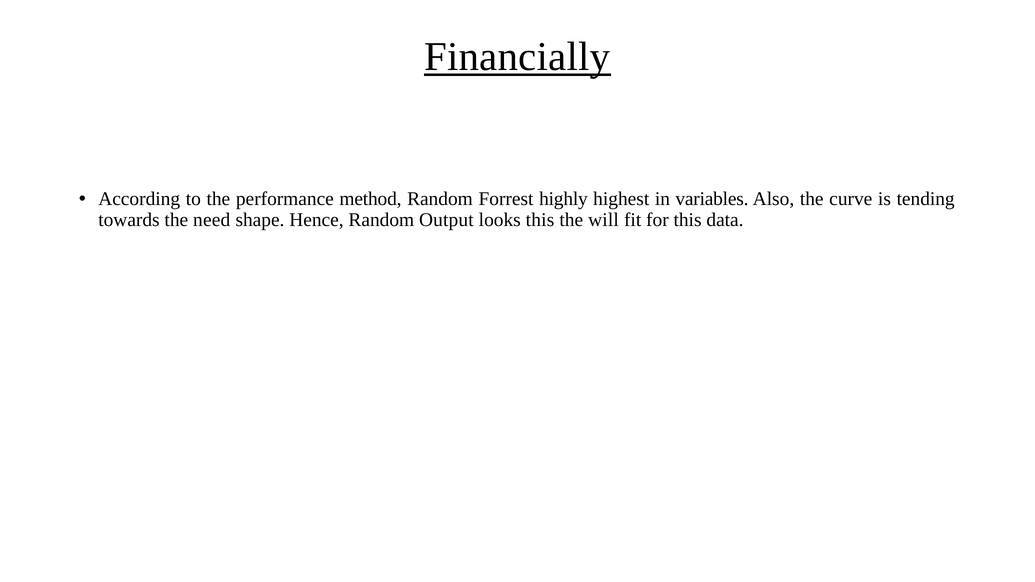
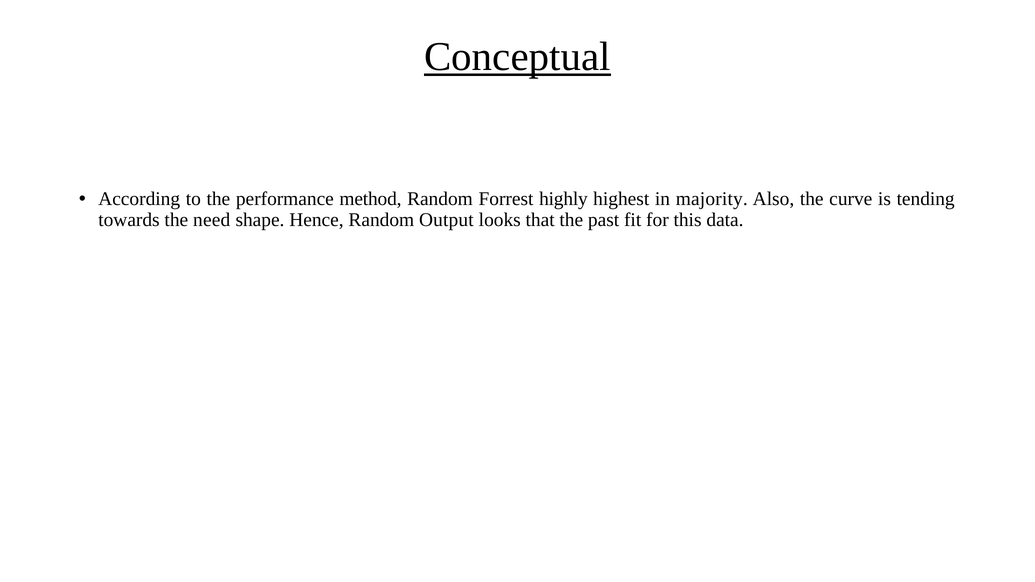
Financially: Financially -> Conceptual (517, 57)
variables: variables -> majority (712, 199)
looks this: this -> that (540, 220)
will: will -> past (604, 220)
